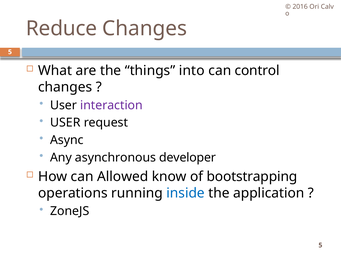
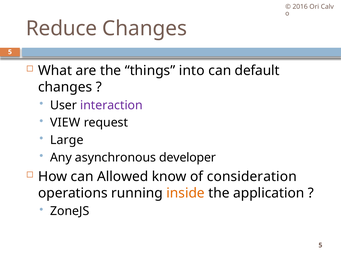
control: control -> default (257, 71)
USER: USER -> VIEW (65, 123)
Async: Async -> Large (67, 140)
bootstrapping: bootstrapping -> consideration (252, 176)
inside colour: blue -> orange (186, 193)
